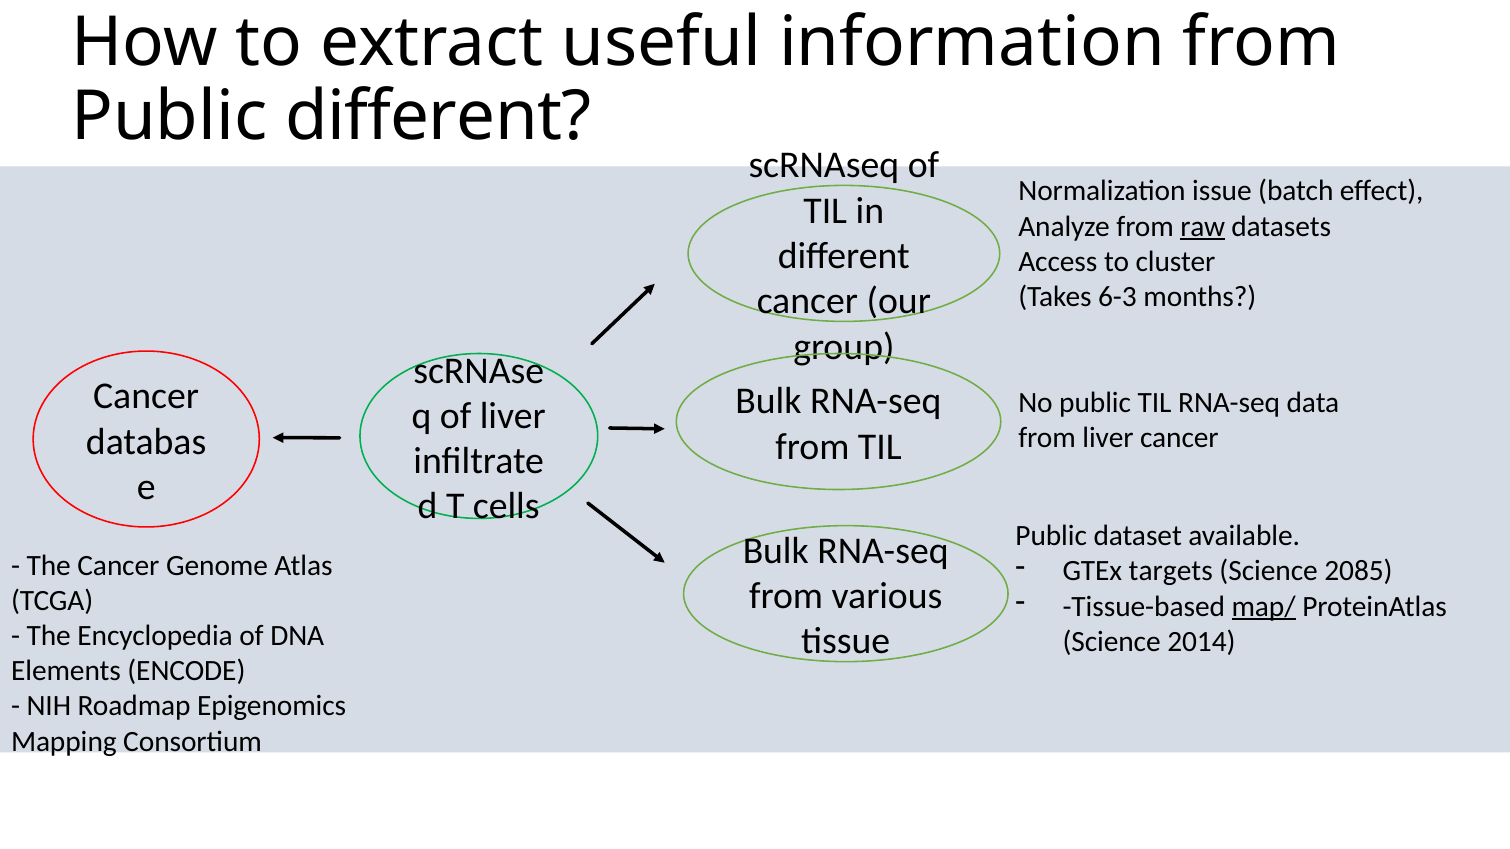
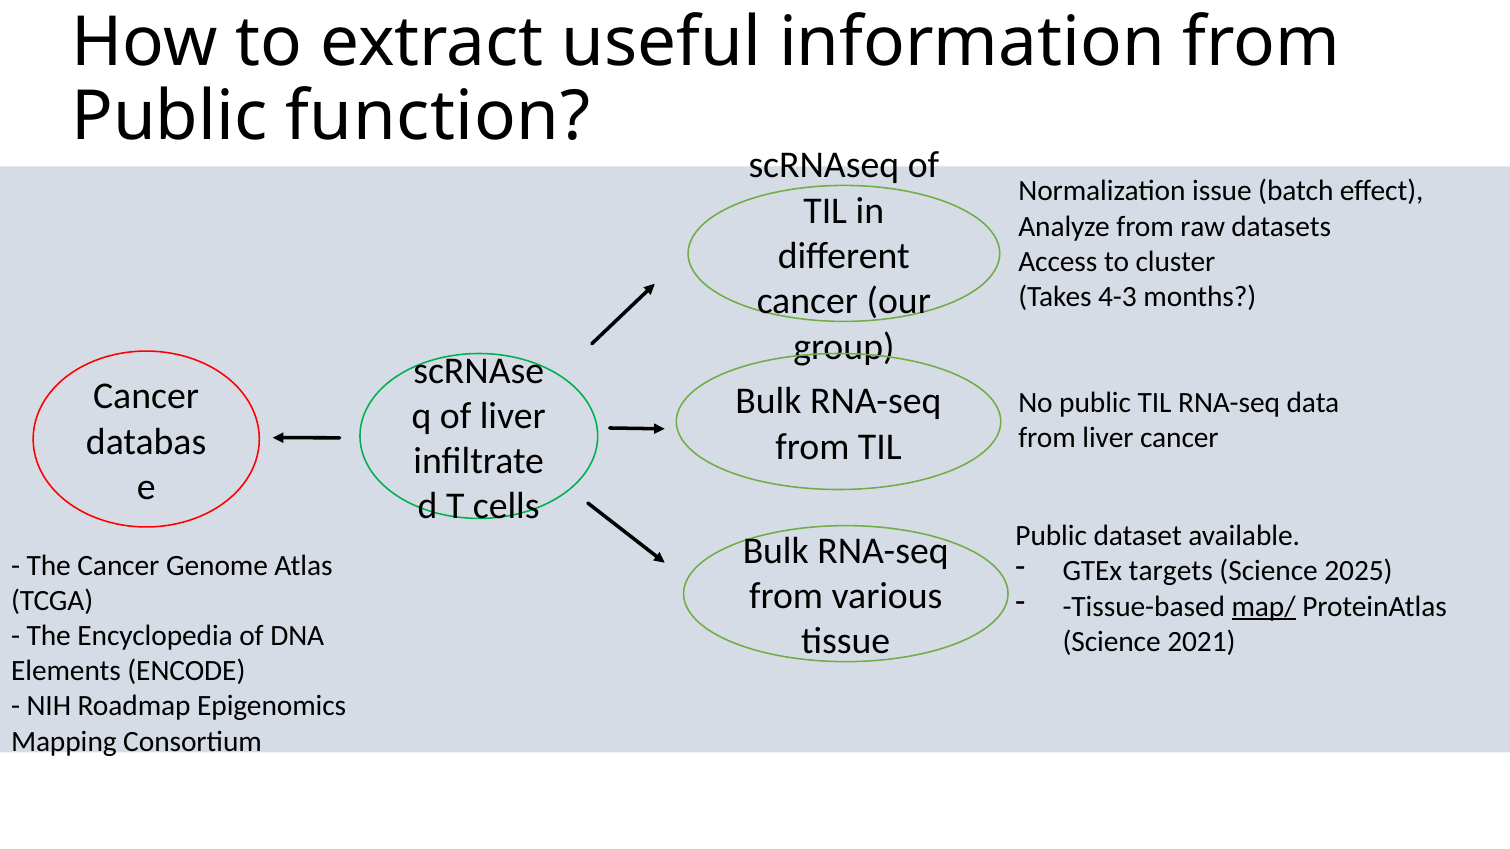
Public different: different -> function (438, 117)
raw underline: present -> none (1203, 227)
6-3: 6-3 -> 4-3 (1117, 297)
2085: 2085 -> 2025 (1358, 572)
2014: 2014 -> 2021 (1201, 642)
